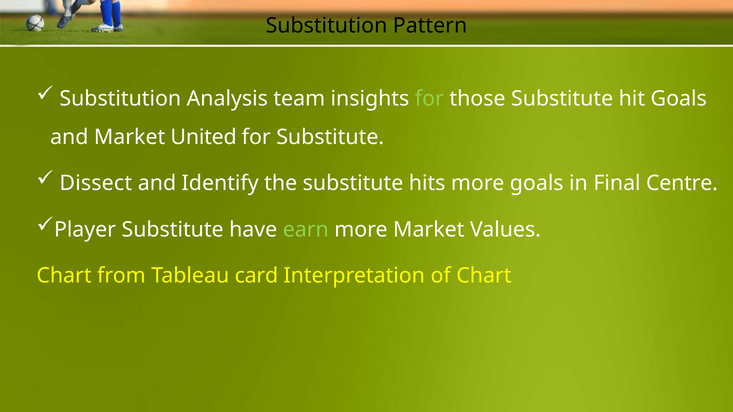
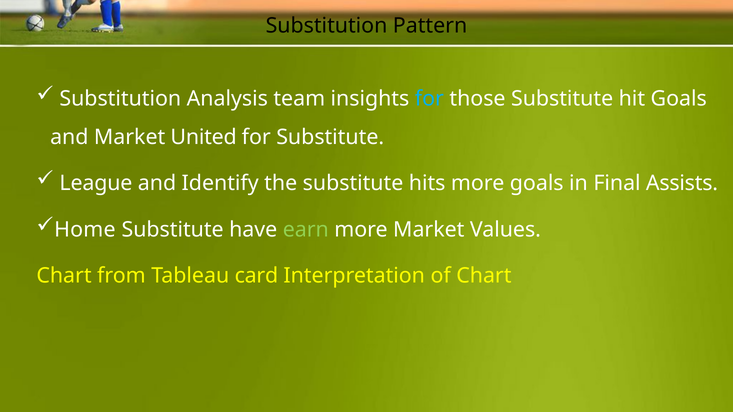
for colour: light green -> light blue (429, 99)
Dissect: Dissect -> League (96, 184)
Centre: Centre -> Assists (682, 184)
Player: Player -> Home (85, 230)
